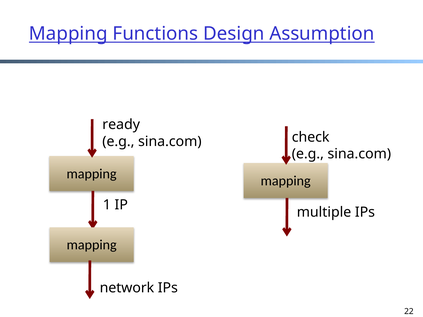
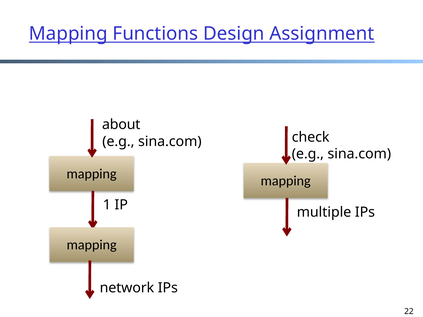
Assumption: Assumption -> Assignment (322, 34)
ready: ready -> about (121, 125)
